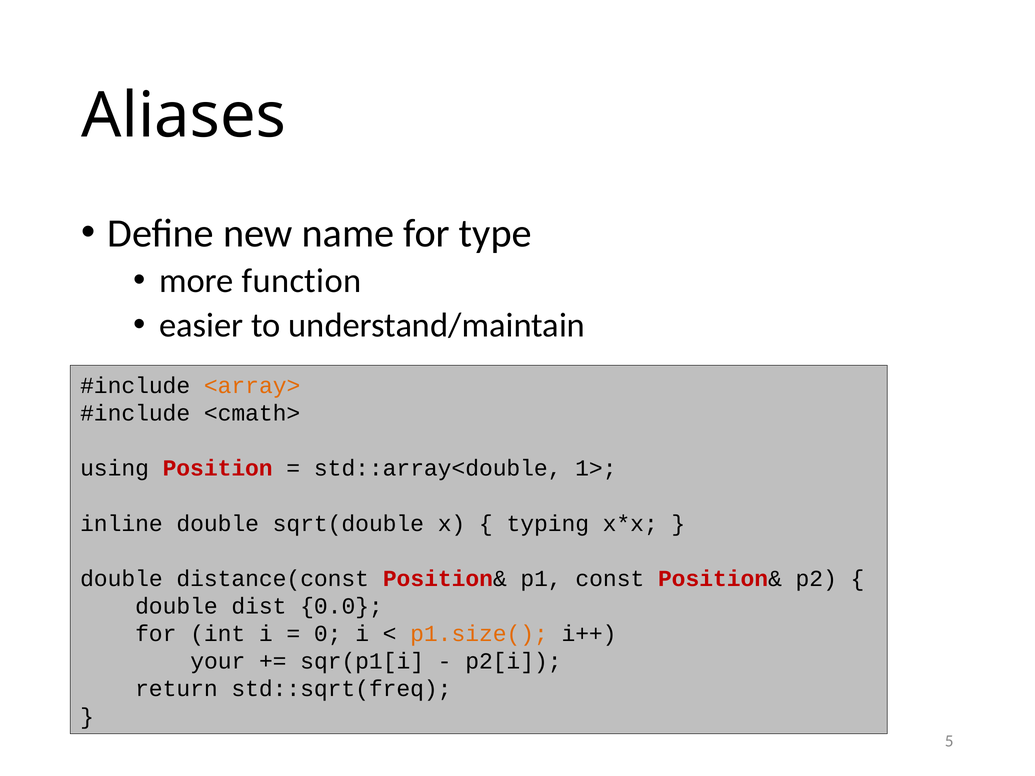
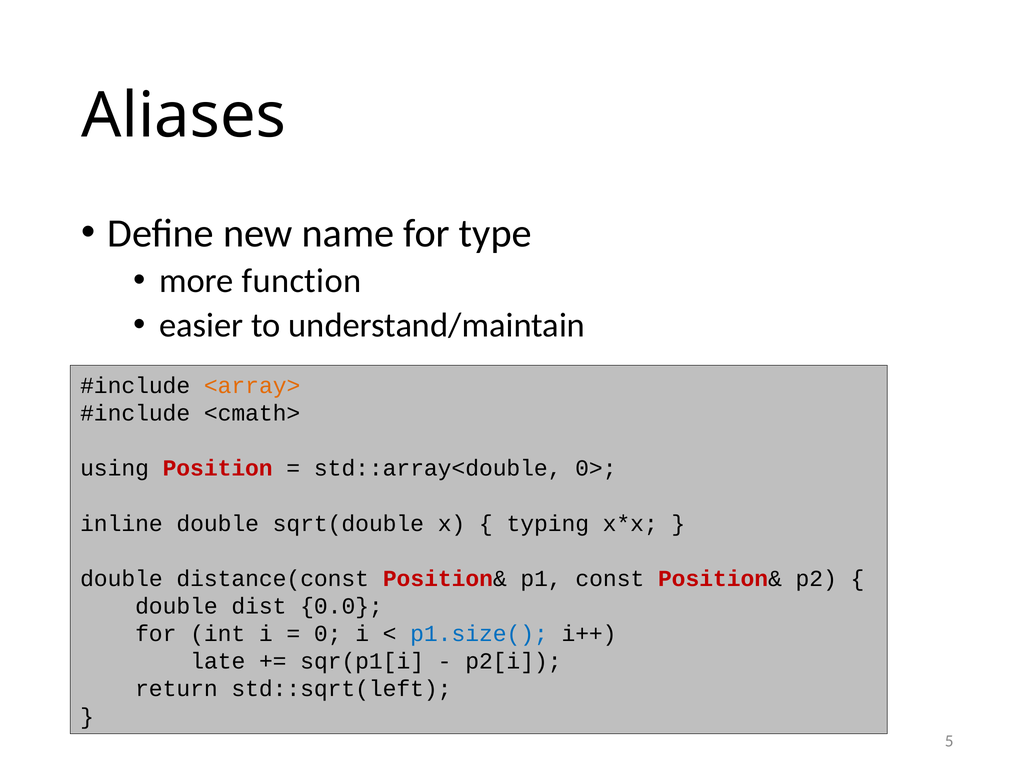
1>: 1> -> 0> (596, 468)
p1.size( colour: orange -> blue (479, 634)
your: your -> late (218, 662)
std::sqrt(freq: std::sqrt(freq -> std::sqrt(left (341, 689)
